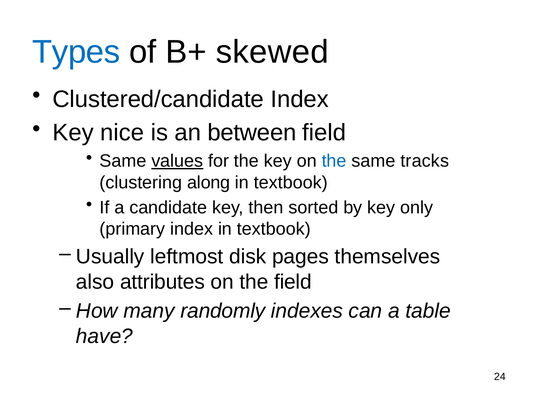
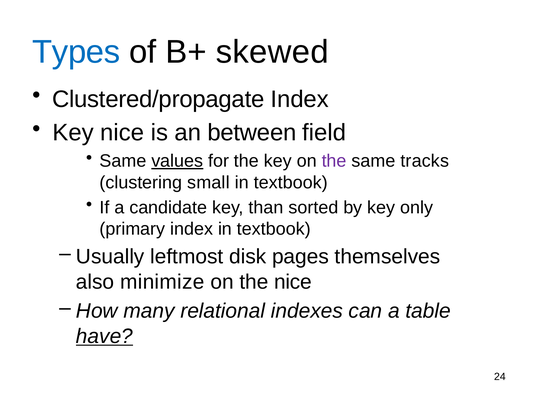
Clustered/candidate: Clustered/candidate -> Clustered/propagate (158, 99)
the colour: blue -> purple (334, 161)
along: along -> small (209, 183)
then: then -> than (266, 208)
attributes: attributes -> minimize (162, 282)
the field: field -> nice (293, 282)
randomly: randomly -> relational (223, 311)
have underline: none -> present (104, 337)
